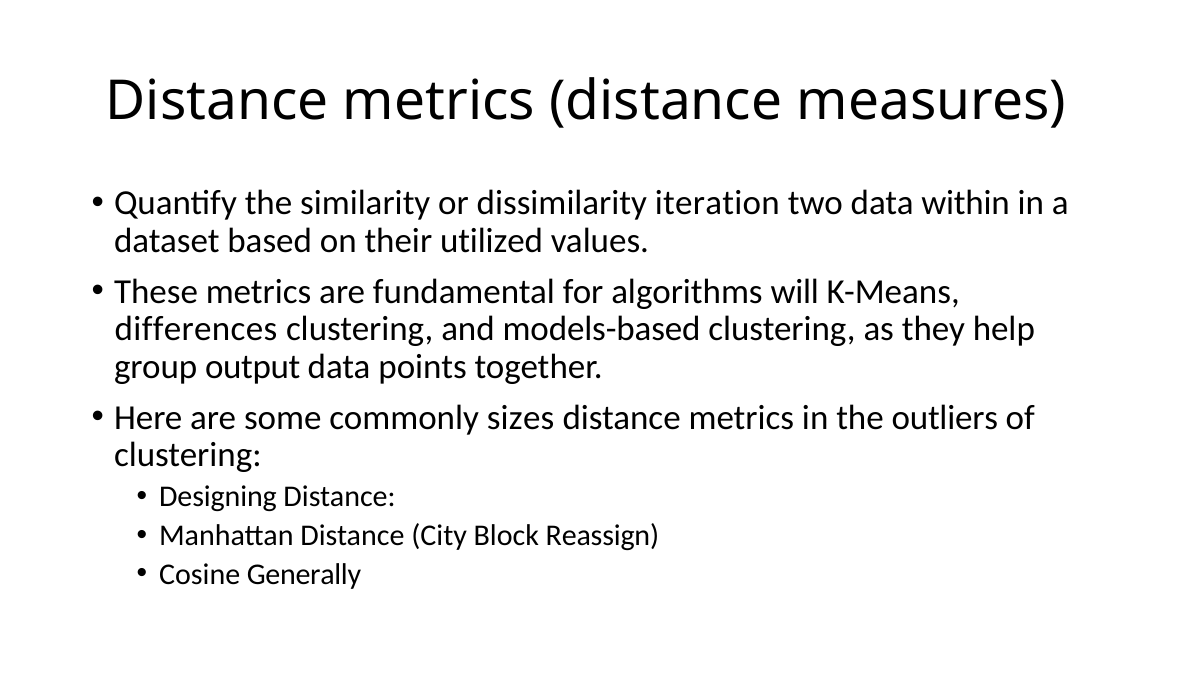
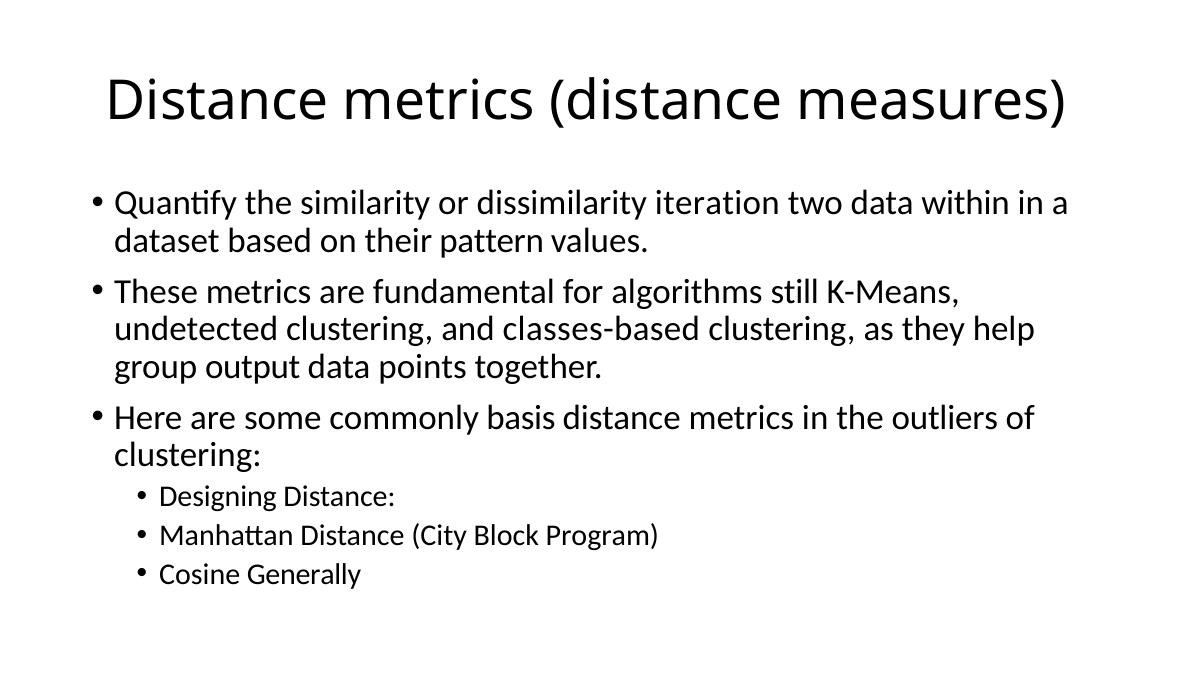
utilized: utilized -> pattern (492, 241)
will: will -> still (795, 291)
differences: differences -> undetected (196, 329)
models-based: models-based -> classes-based (601, 329)
sizes: sizes -> basis (521, 417)
Reassign: Reassign -> Program (602, 535)
